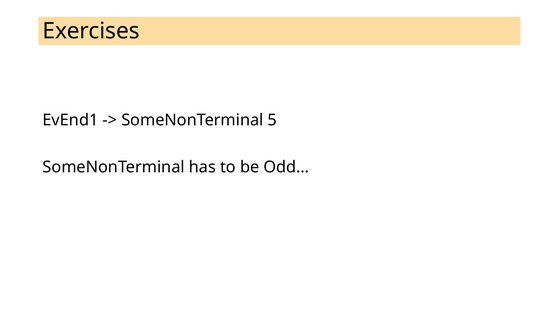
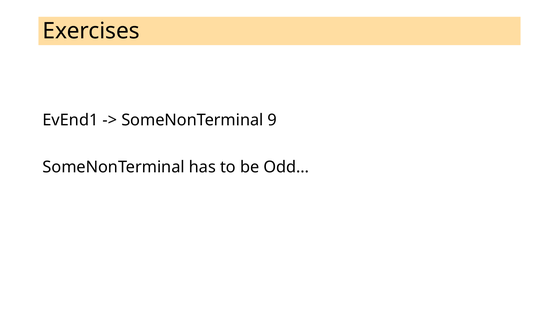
5: 5 -> 9 (272, 120)
